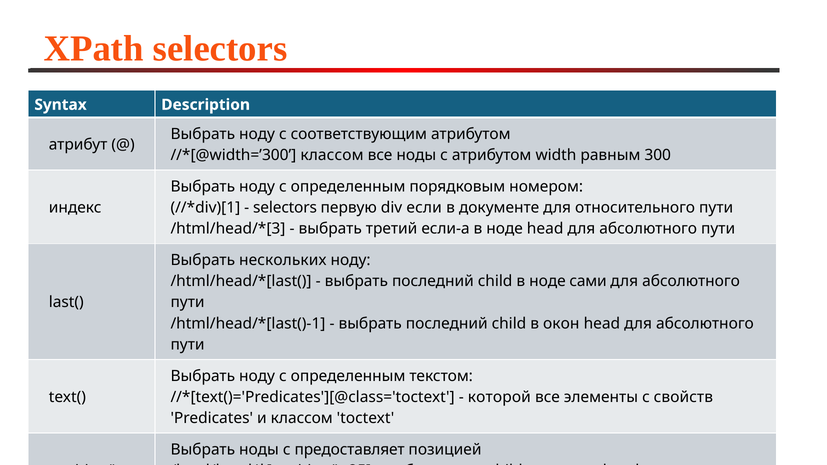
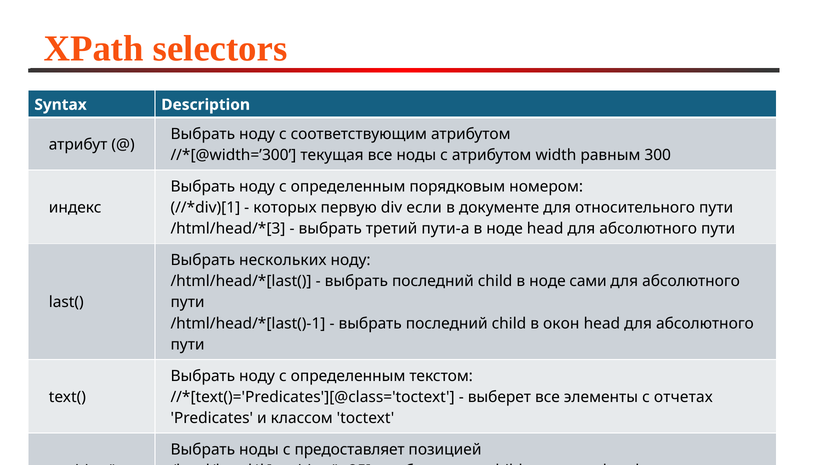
классом: классом -> текущая (332, 155)
selectors: selectors -> которых (285, 208)
если-a: если-a -> пути-a (445, 229)
которой: которой -> выберет (499, 397)
свойств: свойств -> отчетах (683, 397)
